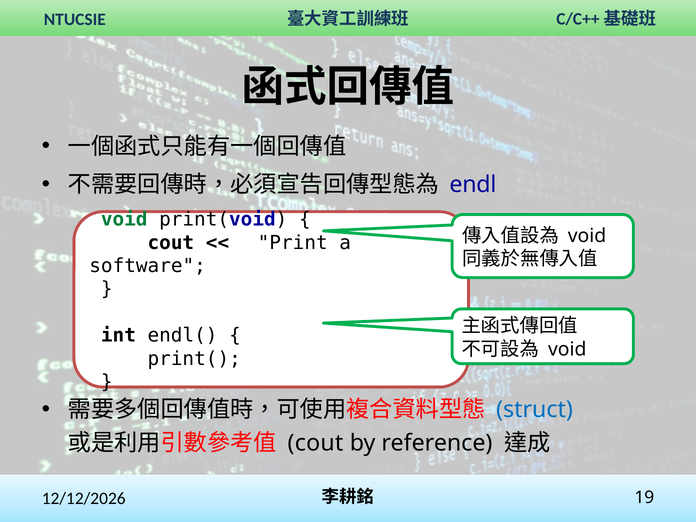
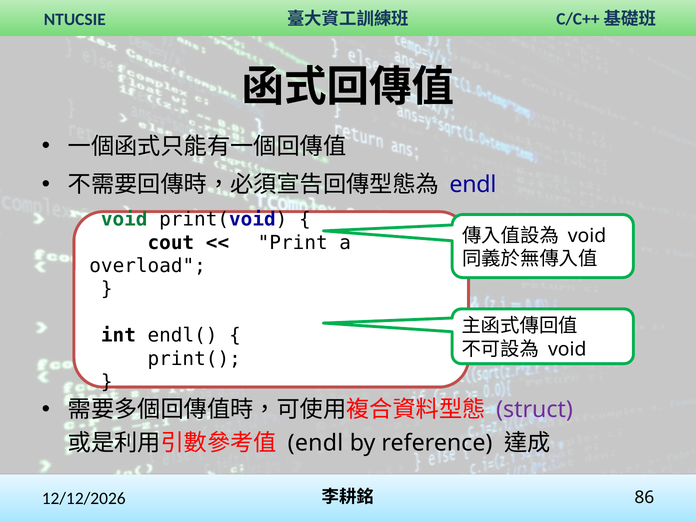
software: software -> overload (148, 266)
struct colour: blue -> purple (535, 410)
cout: cout -> endl (315, 443)
19: 19 -> 86 (644, 498)
